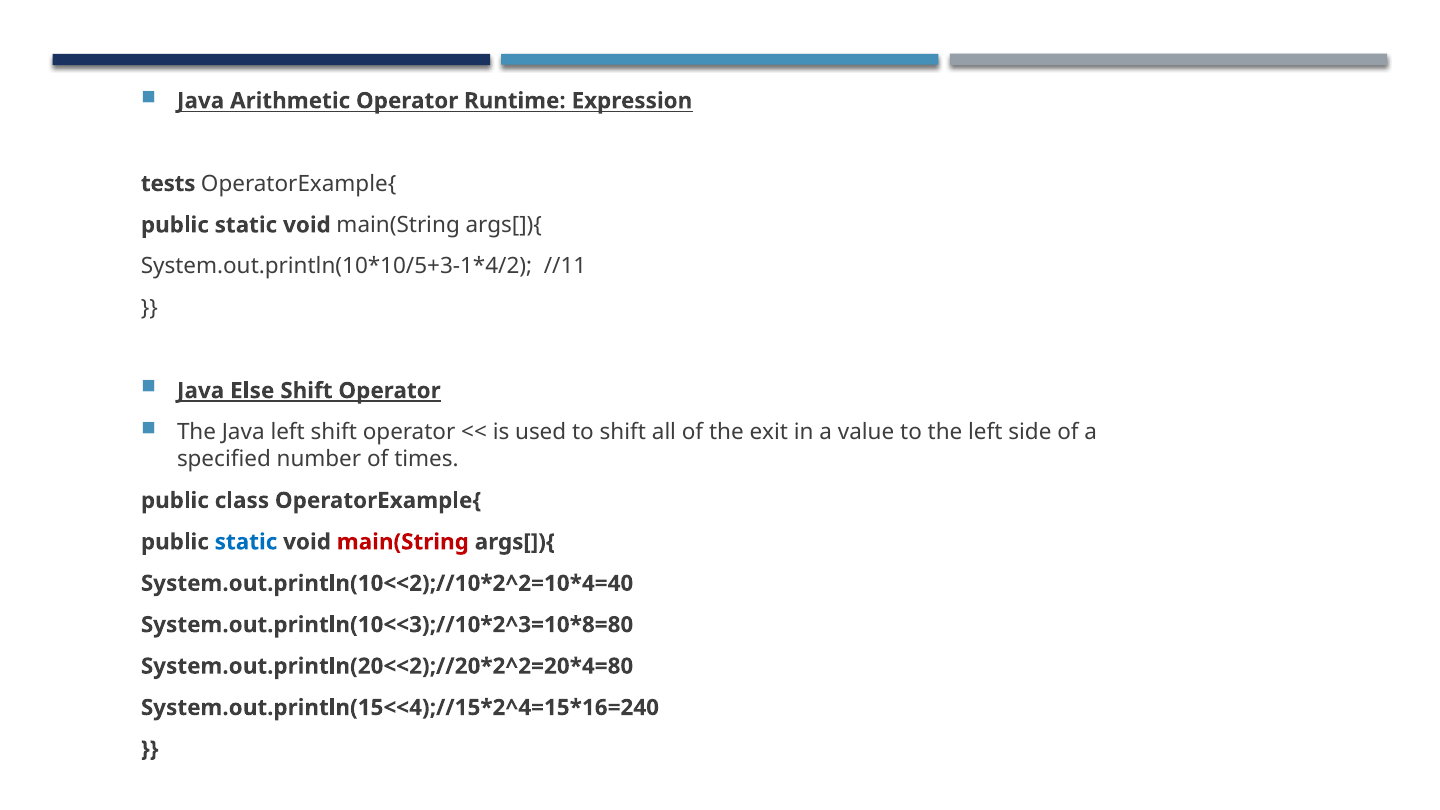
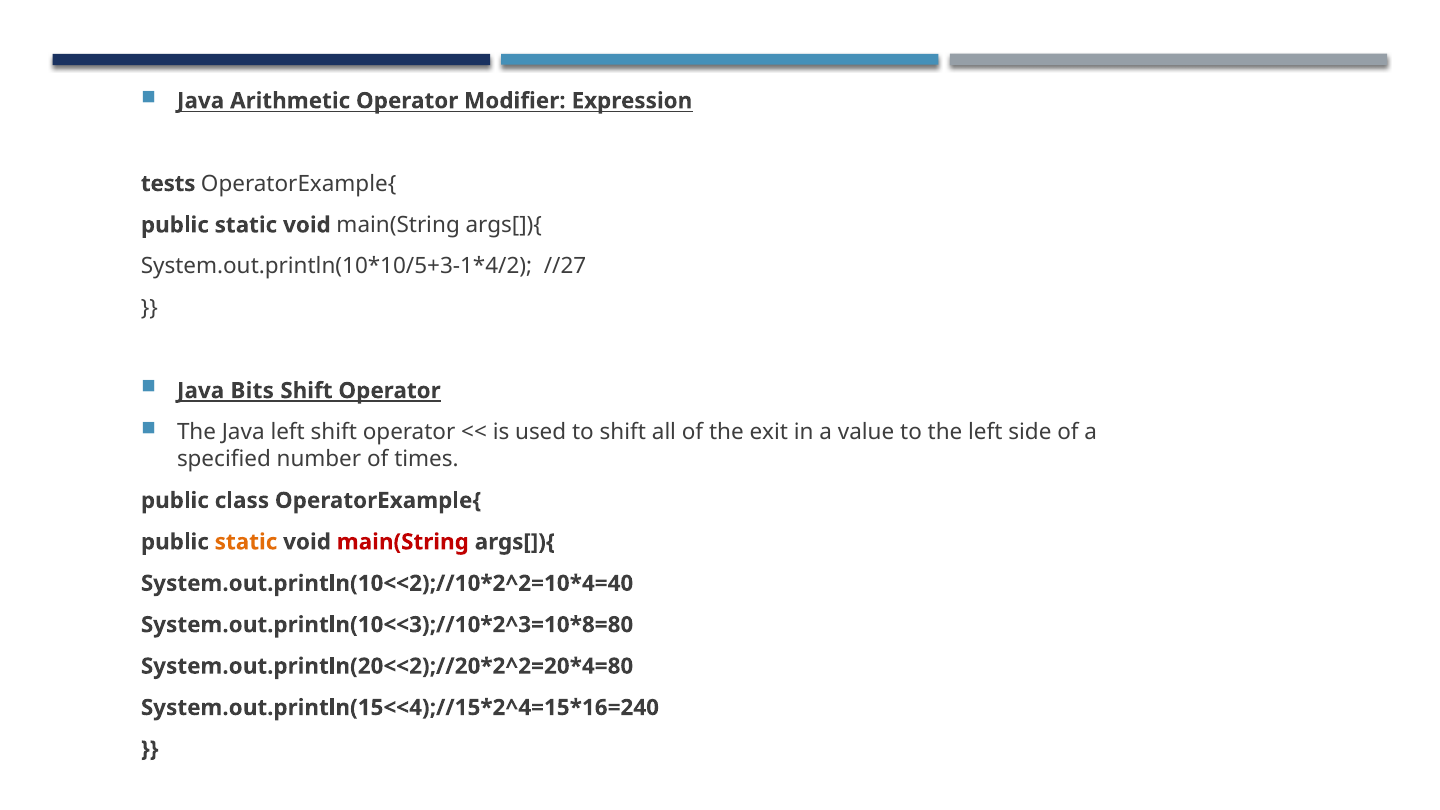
Runtime: Runtime -> Modifier (515, 101)
//11: //11 -> //27 (565, 266)
Else: Else -> Bits (252, 391)
static colour: blue -> orange (246, 542)
